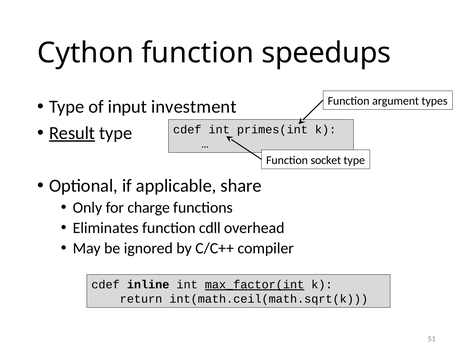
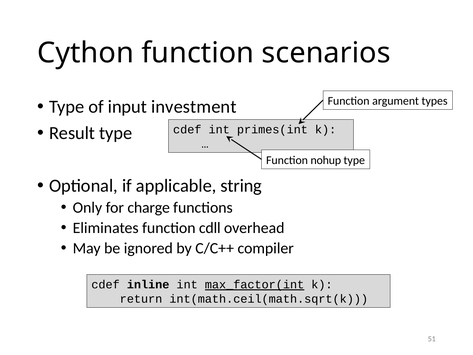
speedups: speedups -> scenarios (326, 53)
Result underline: present -> none (72, 133)
socket: socket -> nohup (326, 160)
share: share -> string (241, 186)
